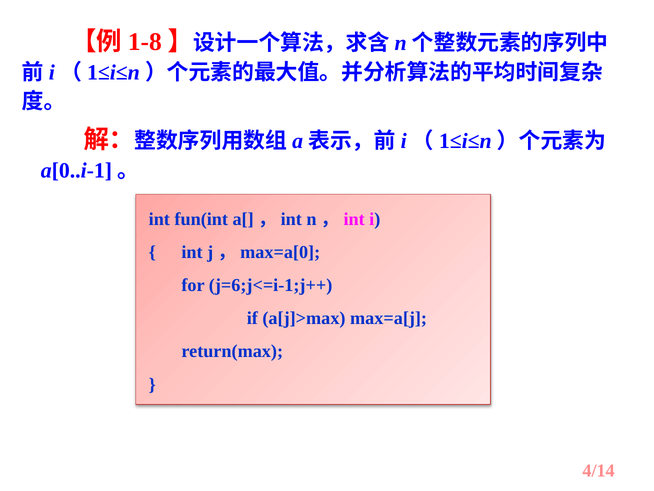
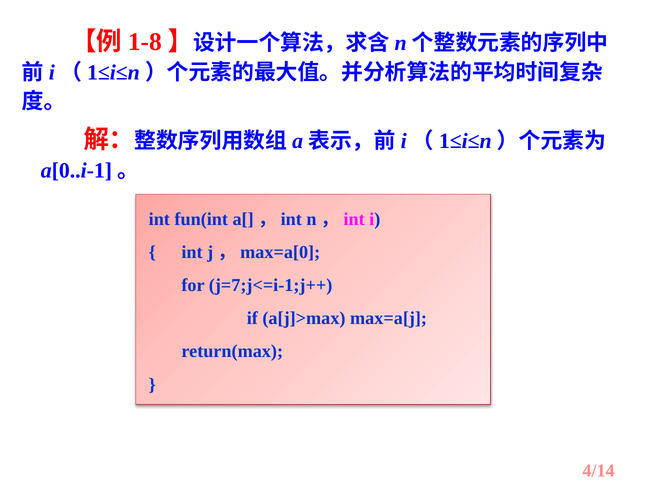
j=6;j<=i-1;j++: j=6;j<=i-1;j++ -> j=7;j<=i-1;j++ (271, 285)
